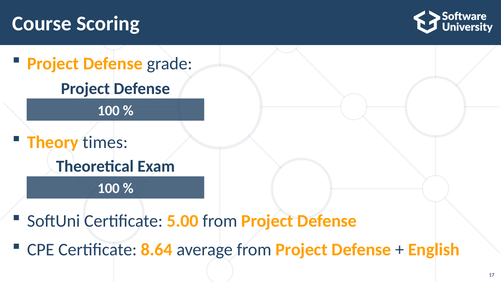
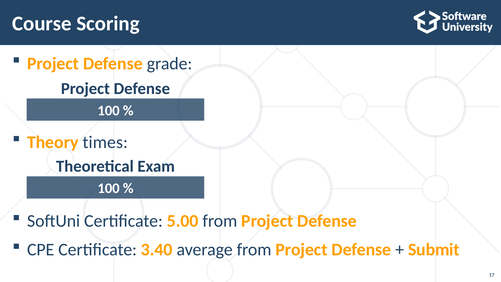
8.64: 8.64 -> 3.40 (157, 250)
English: English -> Submit (434, 250)
